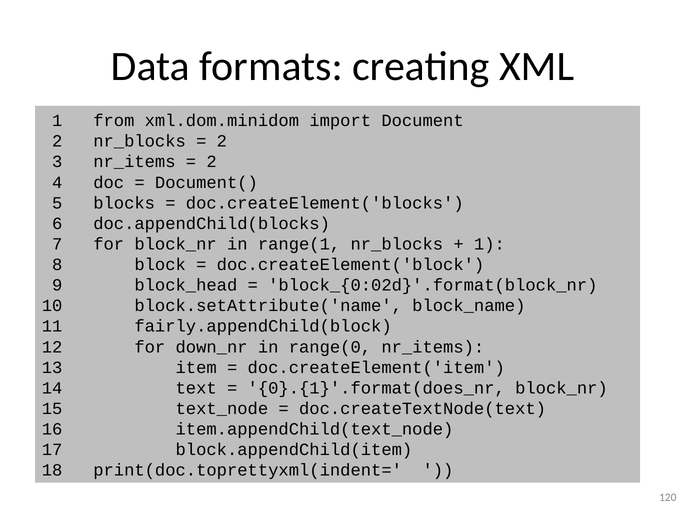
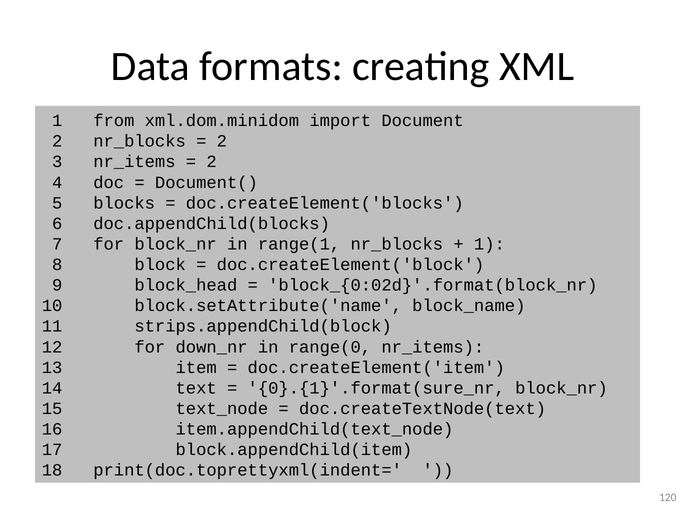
fairly.appendChild(block: fairly.appendChild(block -> strips.appendChild(block (263, 327)
0}.{1}'.format(does_nr: 0}.{1}'.format(does_nr -> 0}.{1}'.format(sure_nr (376, 388)
